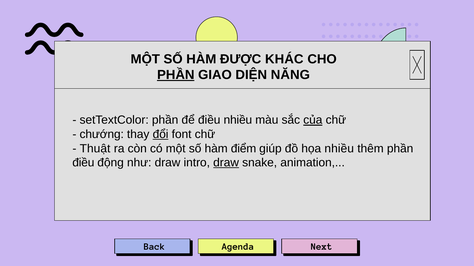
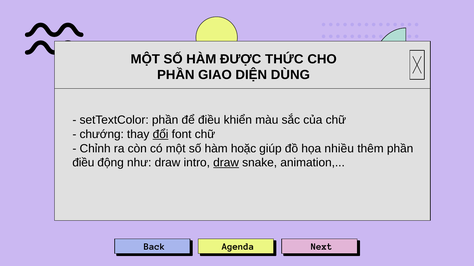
KHÁC: KHÁC -> THỨC (284, 59)
PHẦN underline: present -> none (176, 75)
NĂNG: NĂNG -> DÙNG (290, 75)
điều nhiều: nhiều -> khiển (238, 120)
của underline: present -> none (313, 120)
Thuật: Thuật -> Chỉnh (95, 149)
điểm: điểm -> hoặc (244, 149)
